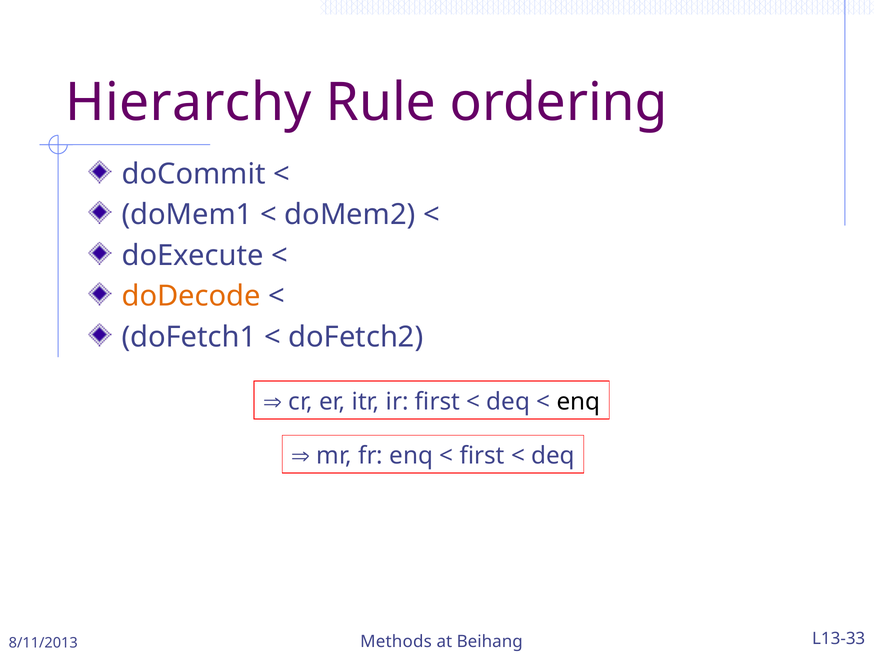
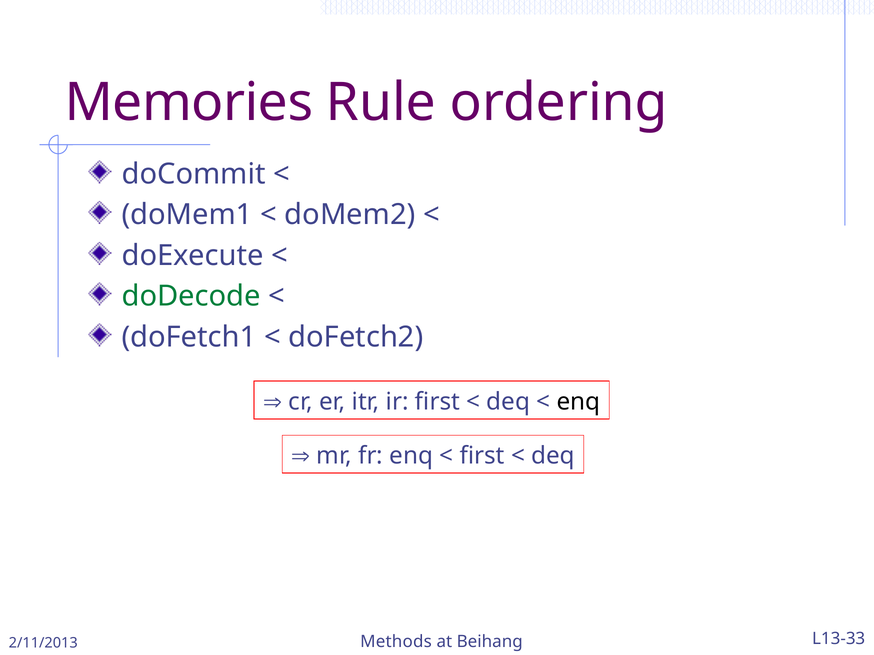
Hierarchy: Hierarchy -> Memories (189, 103)
doDecode colour: orange -> green (191, 296)
8/11/2013: 8/11/2013 -> 2/11/2013 (43, 643)
